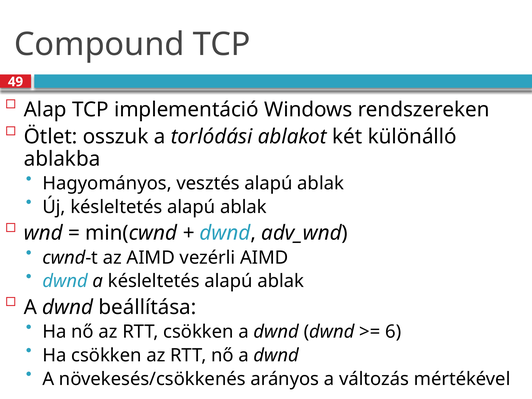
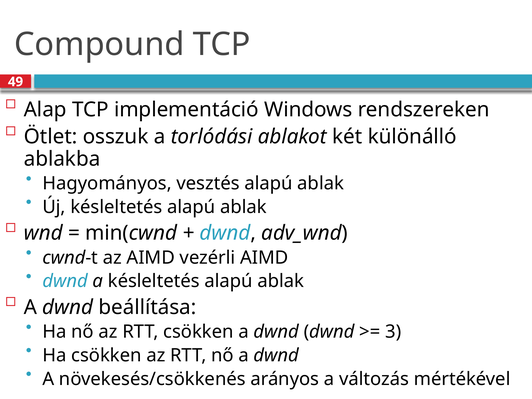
6: 6 -> 3 (393, 332)
